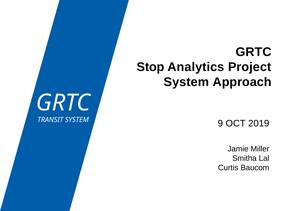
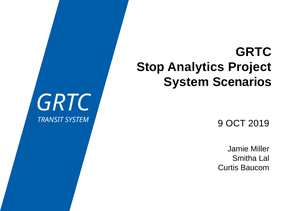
Approach: Approach -> Scenarios (242, 82)
